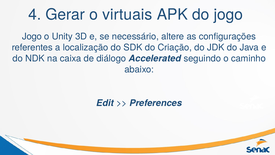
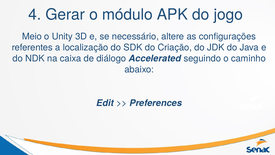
virtuais: virtuais -> módulo (127, 15)
Jogo: Jogo -> Meio (32, 36)
